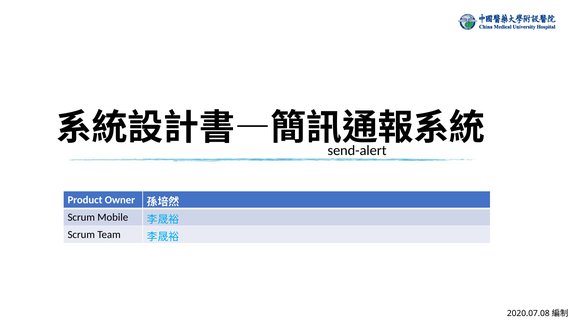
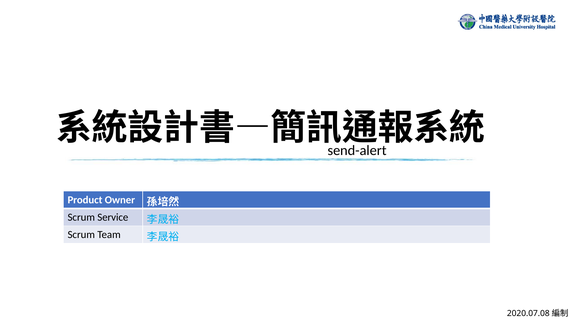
Mobile: Mobile -> Service (113, 217)
